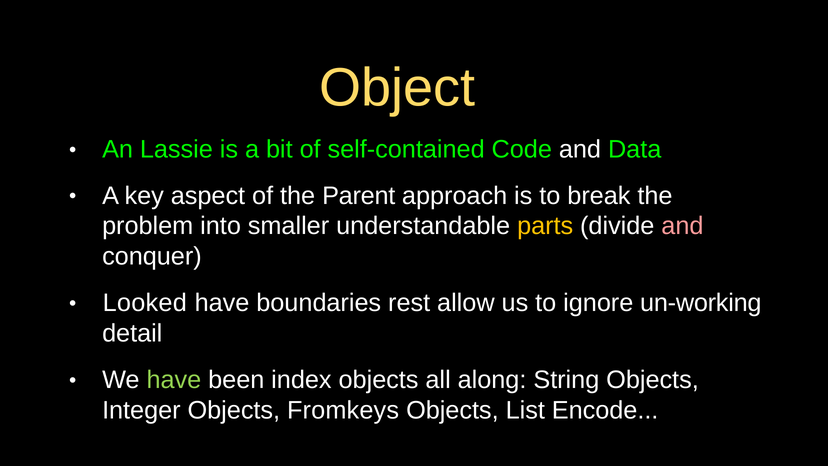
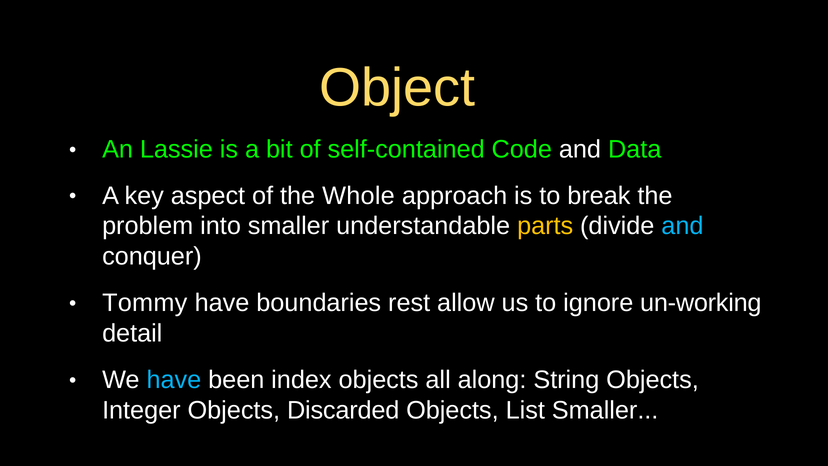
Parent: Parent -> Whole (358, 196)
and colour: pink -> light blue (682, 226)
Looked: Looked -> Tommy (145, 303)
have colour: light green -> light blue (174, 380)
Fromkeys: Fromkeys -> Discarded (343, 410)
List Encode: Encode -> Smaller (605, 410)
